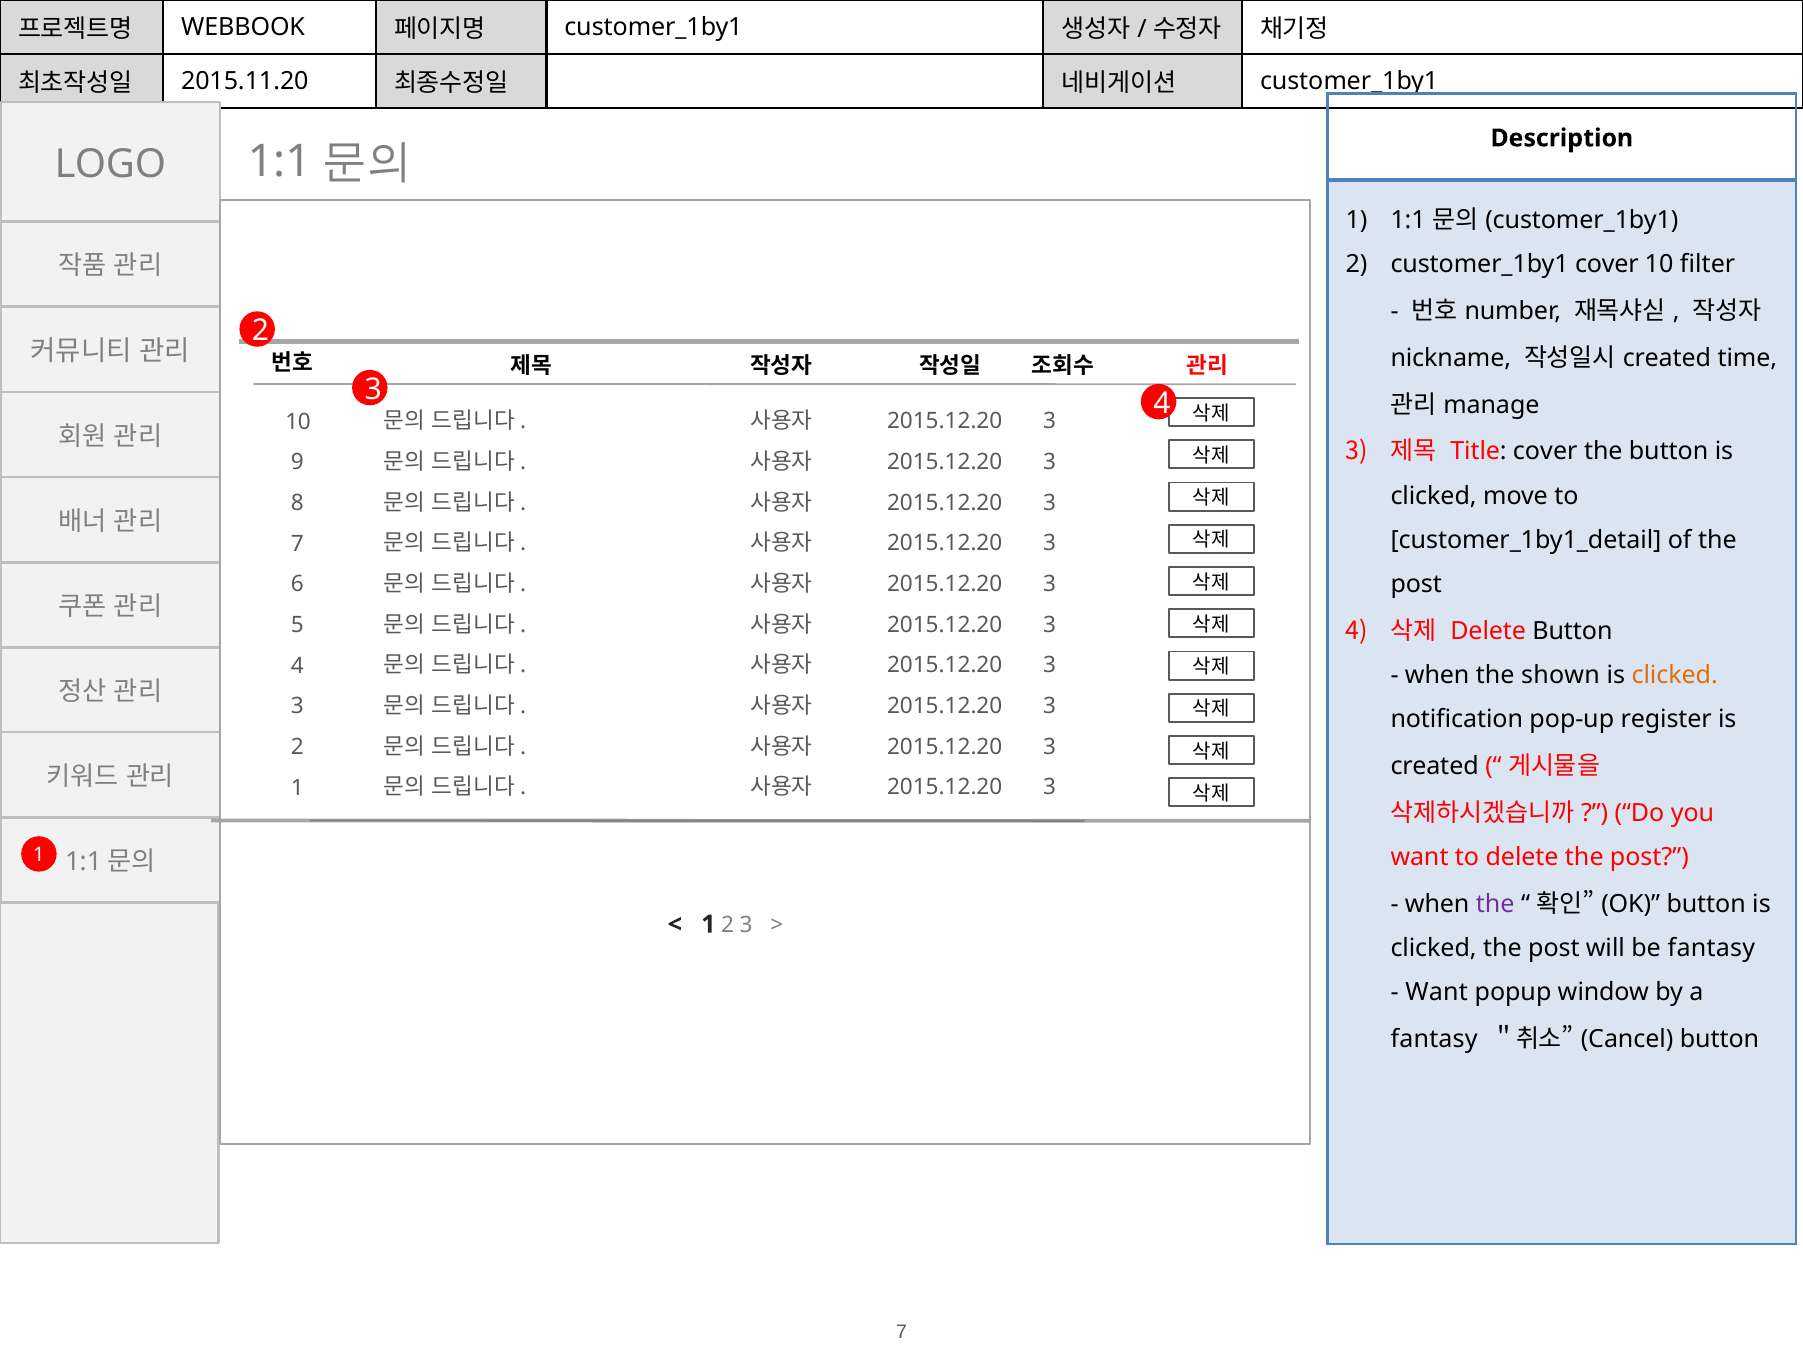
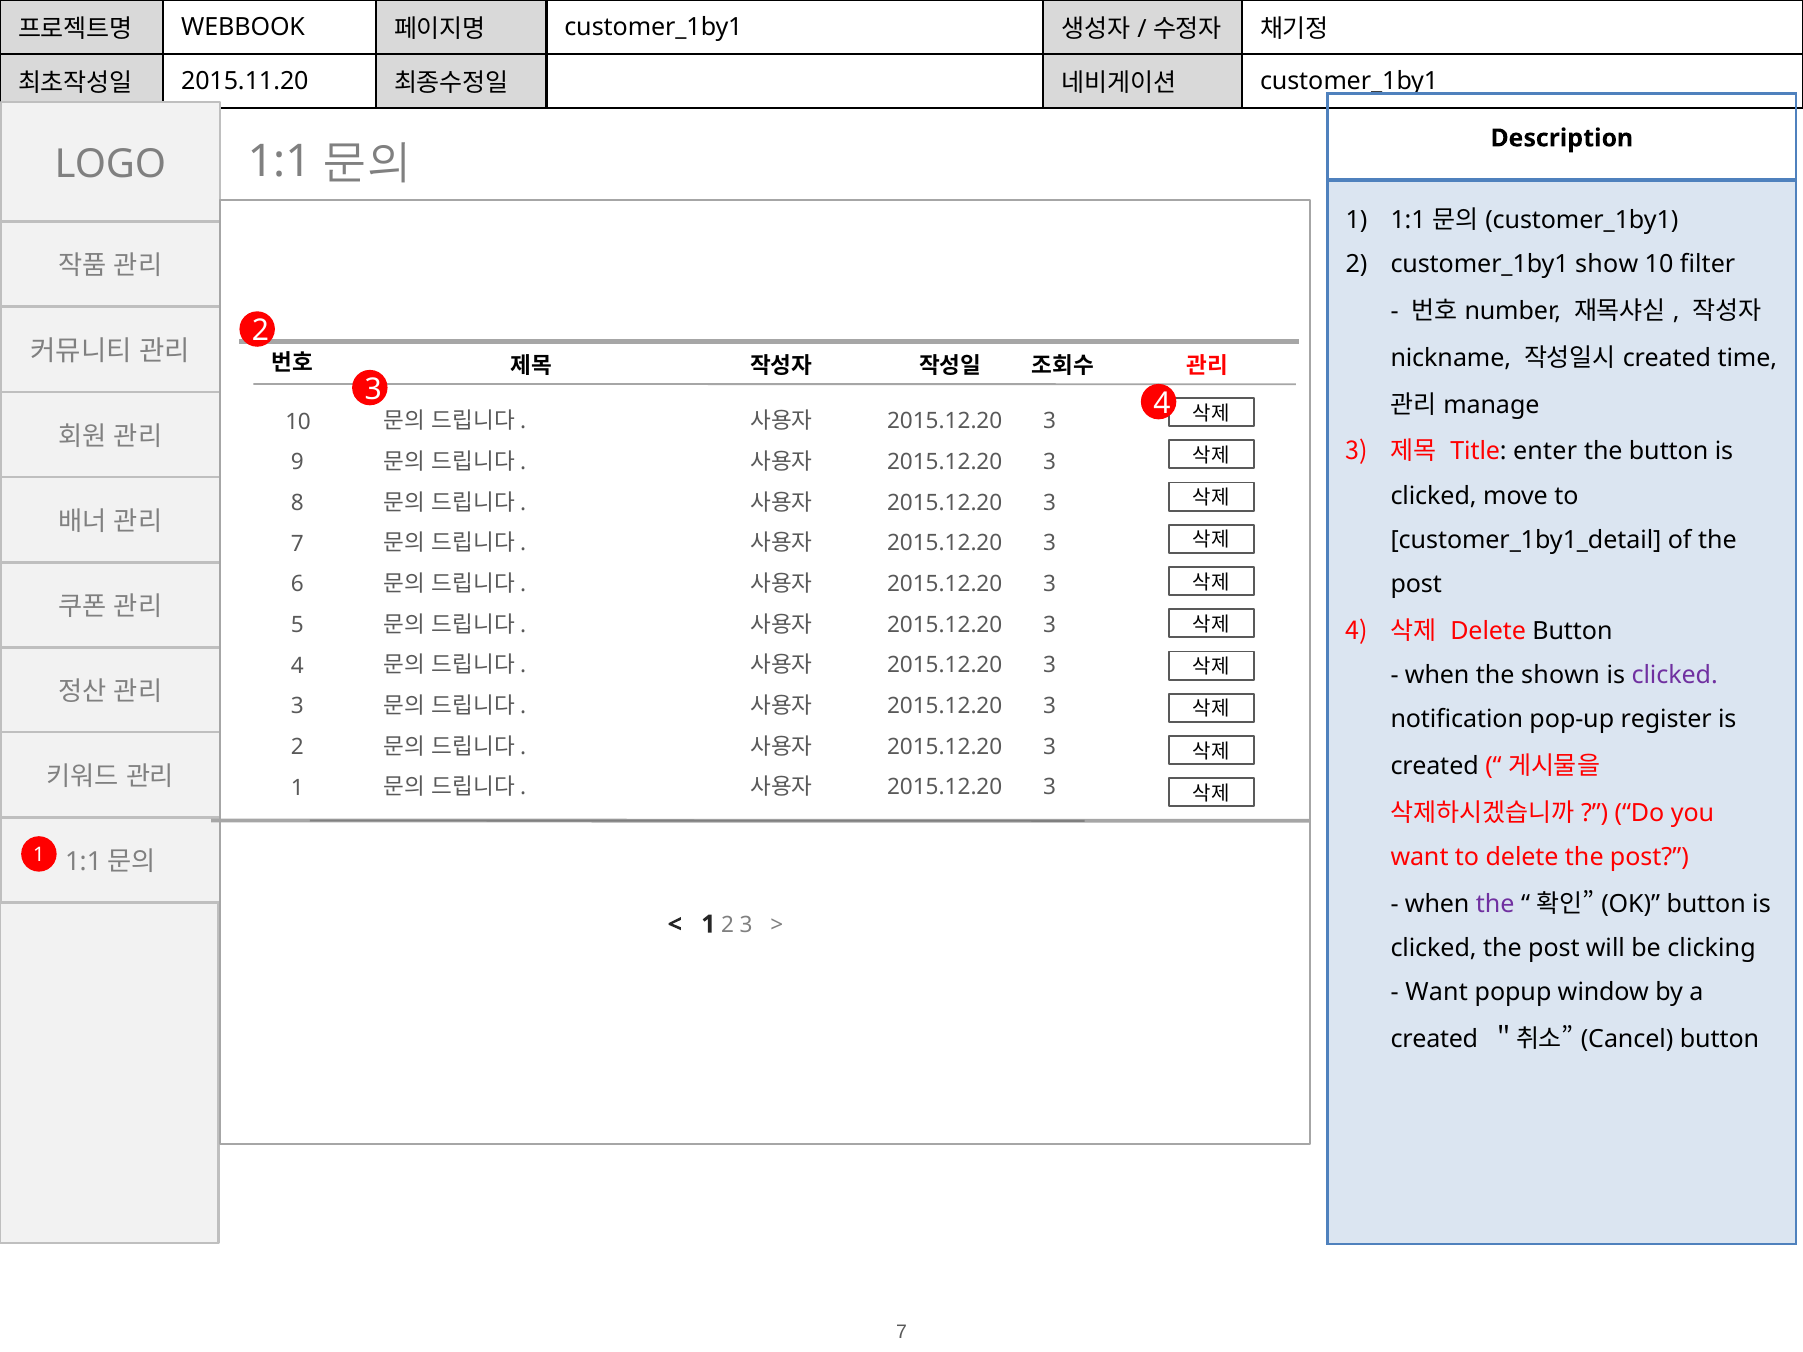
cover: cover -> show (1607, 264)
Title cover: cover -> enter (1545, 452)
clicked colour: orange -> purple (1675, 675)
be fantasy: fantasy -> clicking (1712, 948)
fantasy: fantasy -> created (1434, 1039)
